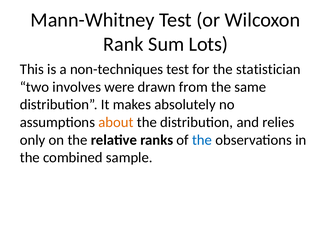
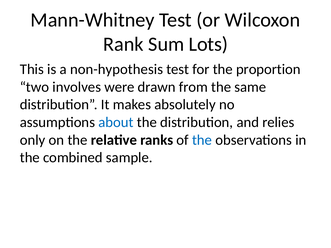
non-techniques: non-techniques -> non-hypothesis (117, 69)
statistician: statistician -> proportion (268, 69)
about colour: orange -> blue (116, 122)
